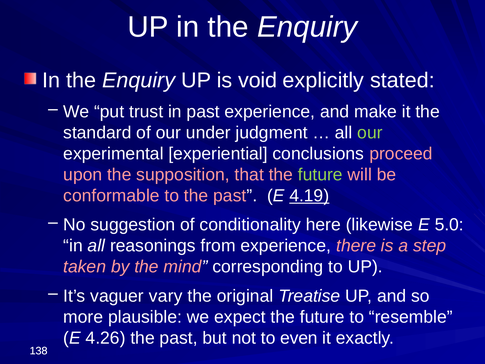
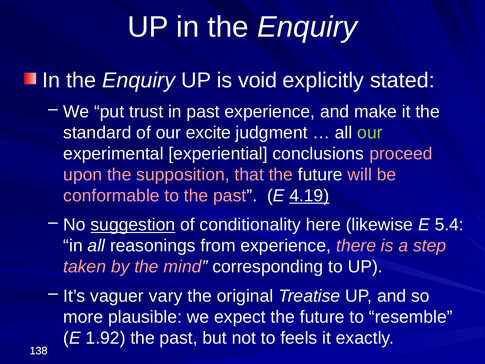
under: under -> excite (208, 133)
future colour: light green -> white (320, 175)
suggestion underline: none -> present (133, 225)
5.0: 5.0 -> 5.4 (449, 225)
4.26: 4.26 -> 1.92 (106, 338)
even: even -> feels (299, 338)
